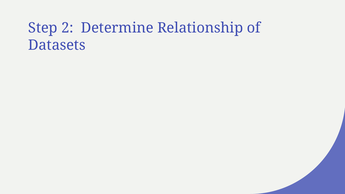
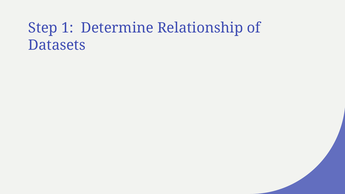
2: 2 -> 1 (67, 28)
